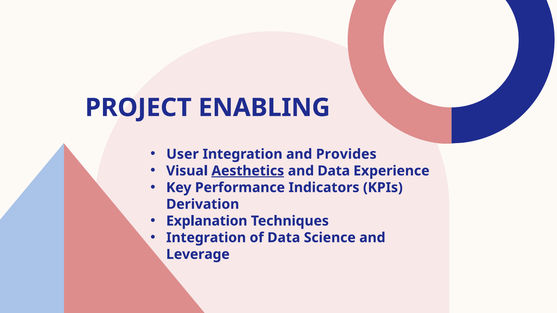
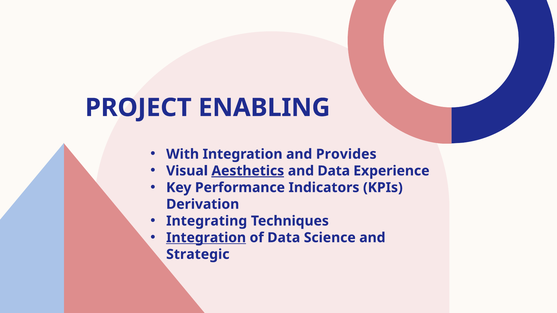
User: User -> With (183, 154)
Explanation: Explanation -> Integrating (207, 221)
Integration underline: none -> present (206, 238)
Leverage: Leverage -> Strategic (198, 255)
